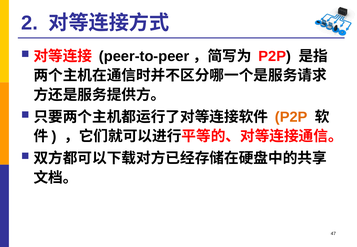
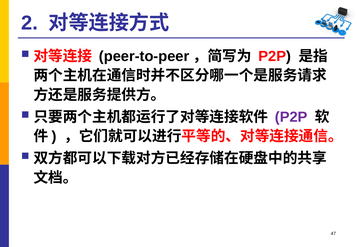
P2P colour: orange -> purple (291, 117)
